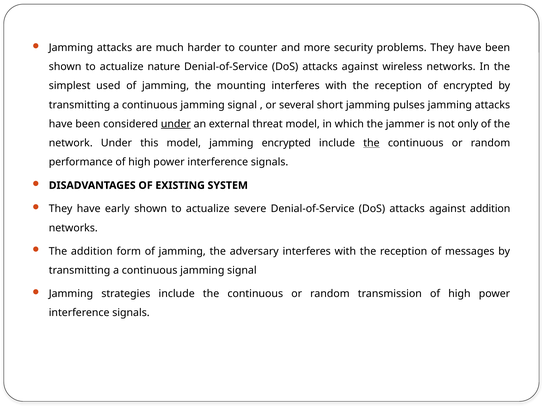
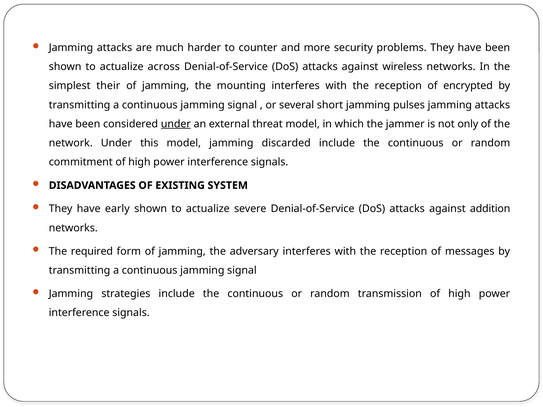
nature: nature -> across (164, 67)
used: used -> their (108, 86)
jamming encrypted: encrypted -> discarded (286, 143)
the underline: present -> none (371, 143)
performance: performance -> commitment (81, 162)
The addition: addition -> required (92, 251)
